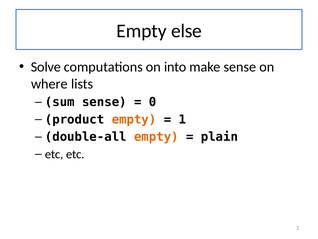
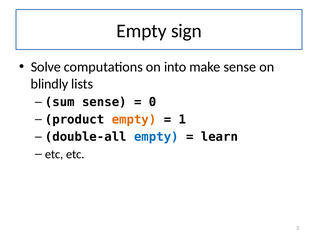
else: else -> sign (186, 31)
where: where -> blindly (49, 84)
empty colour: orange -> blue (156, 137)
plain: plain -> learn (219, 137)
